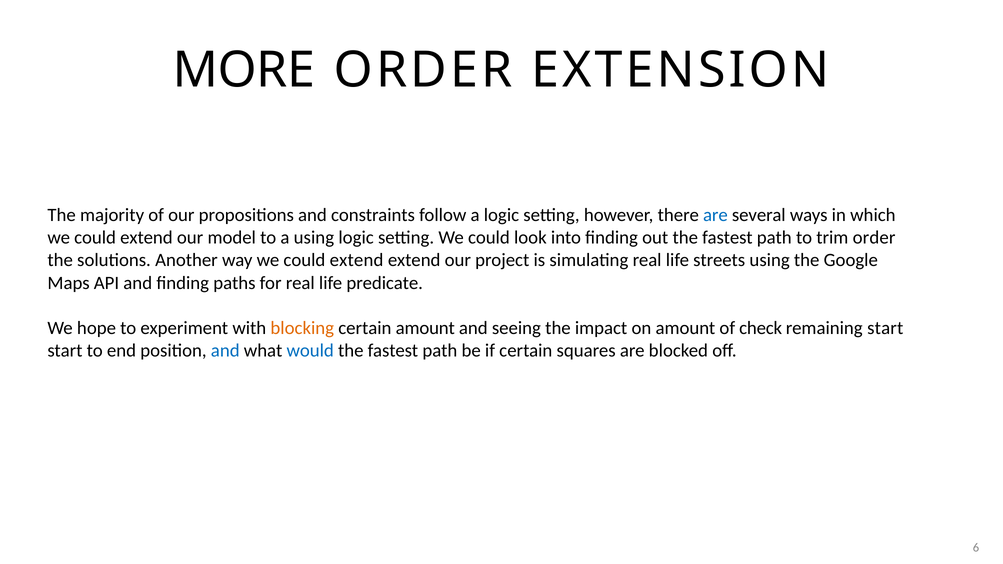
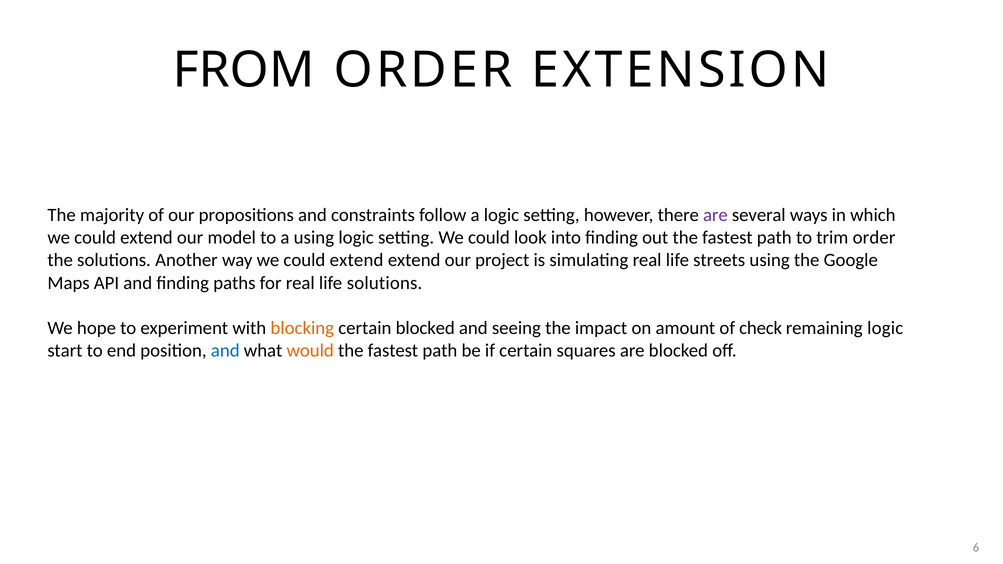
MORE: MORE -> FROM (244, 70)
are colour: blue -> purple (715, 215)
life predicate: predicate -> solutions (385, 283)
certain amount: amount -> blocked (425, 328)
remaining start: start -> logic (885, 328)
would colour: blue -> orange (310, 351)
